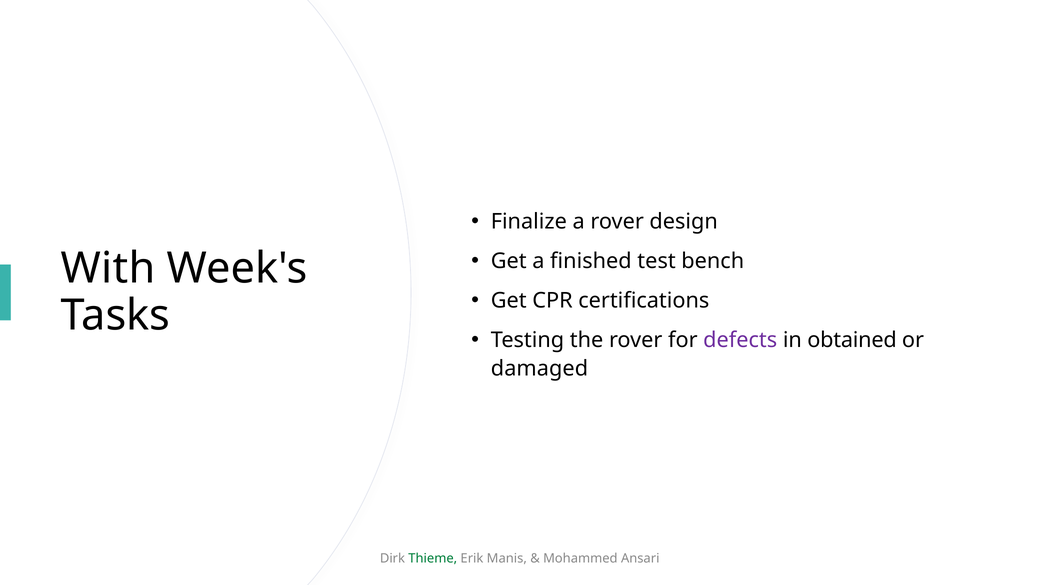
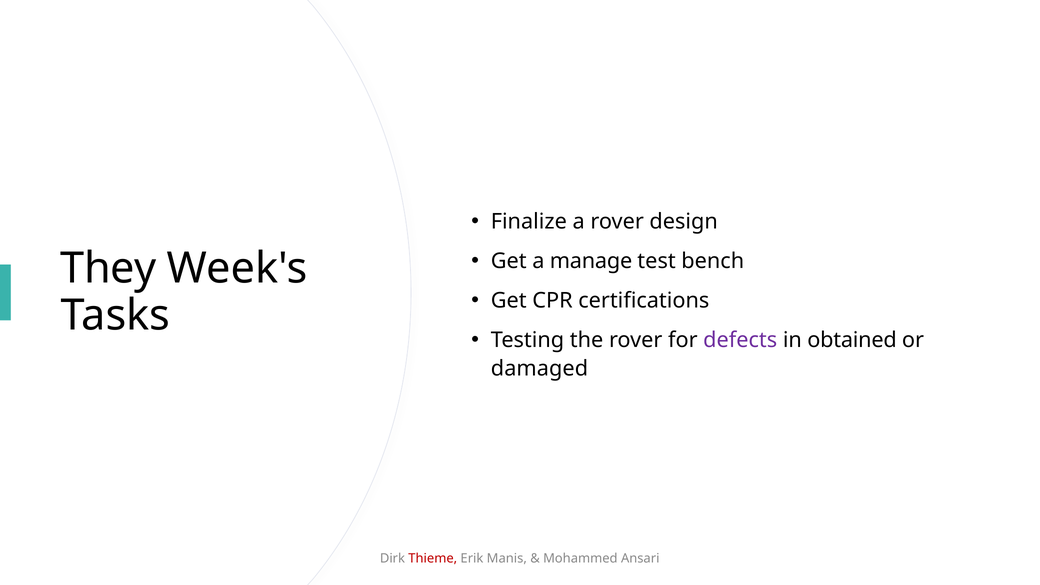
finished: finished -> manage (591, 261)
With: With -> They (109, 268)
Thieme colour: green -> red (433, 559)
